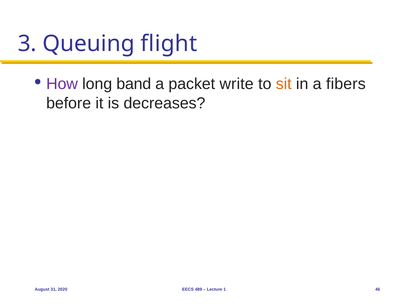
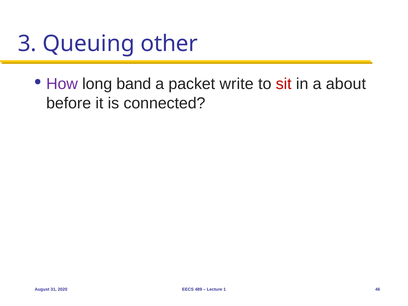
flight: flight -> other (169, 44)
sit colour: orange -> red (284, 84)
fibers: fibers -> about (346, 84)
decreases: decreases -> connected (164, 103)
